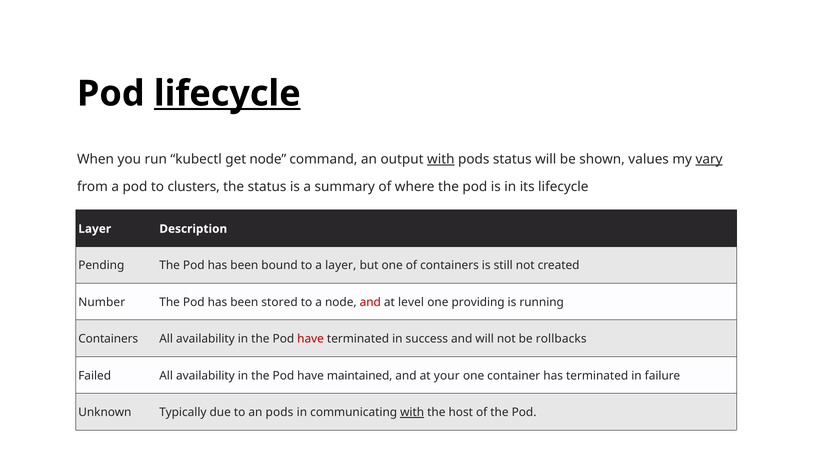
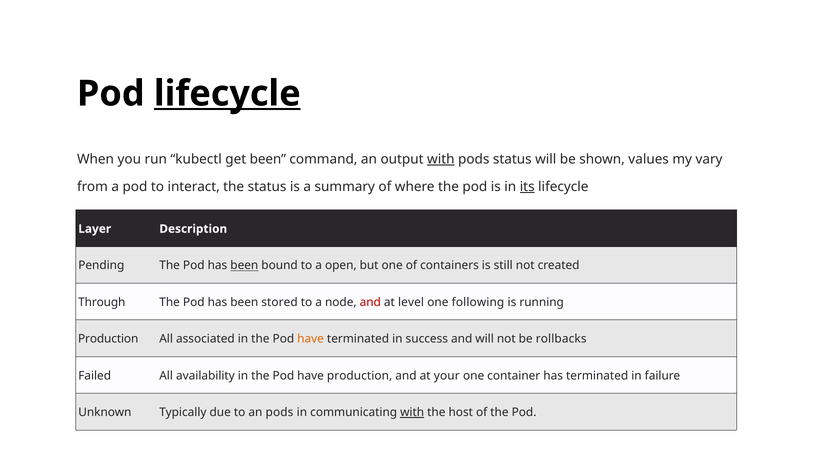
get node: node -> been (268, 159)
vary underline: present -> none (709, 159)
clusters: clusters -> interact (194, 187)
its underline: none -> present (527, 187)
been underline: none -> present (244, 266)
a layer: layer -> open (341, 266)
Number: Number -> Through (102, 302)
providing: providing -> following (478, 302)
Containers: Containers -> Production (108, 339)
availability: availability -> associated (205, 339)
have colour: red -> orange (311, 339)
have maintained: maintained -> production (360, 376)
